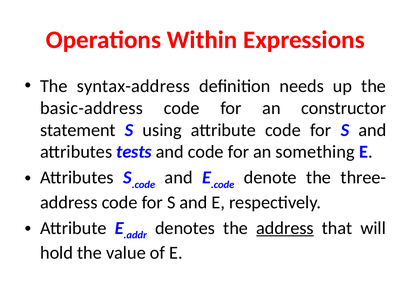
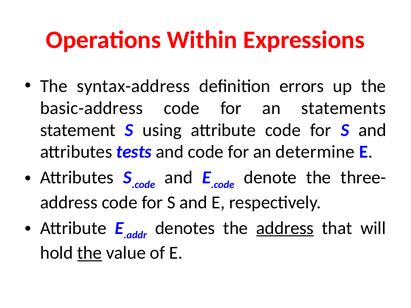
needs: needs -> errors (302, 86)
constructor: constructor -> statements (344, 108)
something: something -> determine (315, 152)
the underline: none -> present (90, 253)
